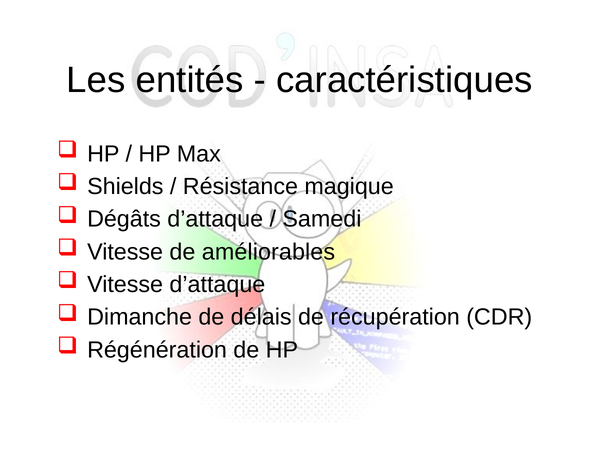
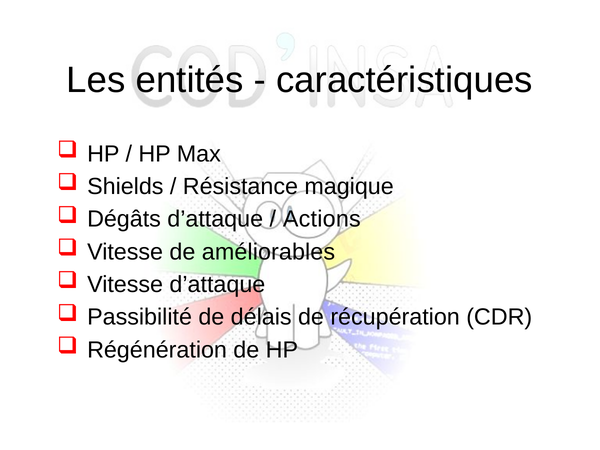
Samedi: Samedi -> Actions (322, 219)
Dimanche: Dimanche -> Passibilité (140, 317)
